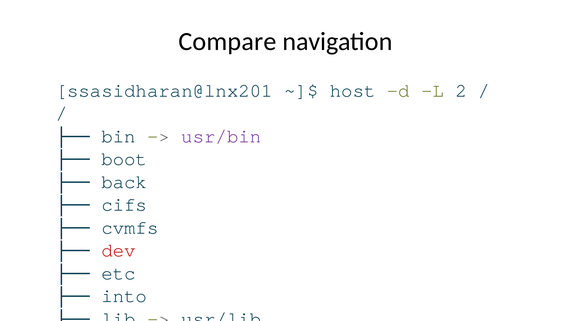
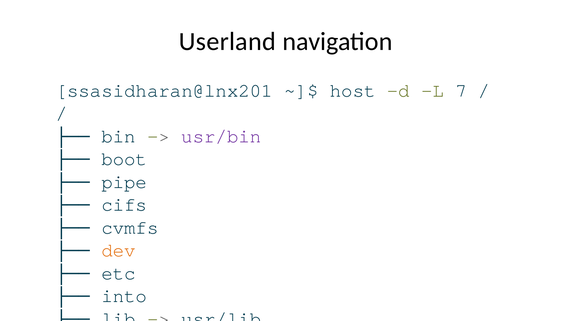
Compare: Compare -> Userland (227, 41)
2: 2 -> 7 (461, 91)
back: back -> pipe (124, 182)
dev colour: red -> orange (119, 250)
